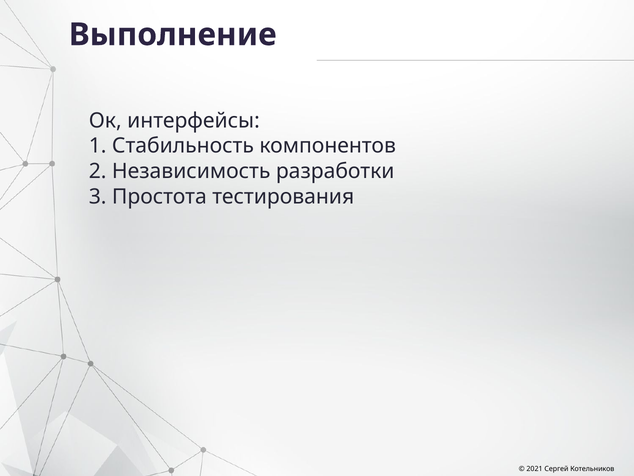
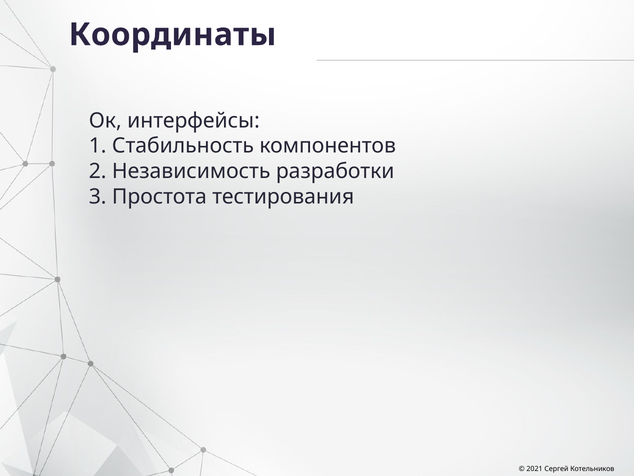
Выполнение: Выполнение -> Координаты (173, 35)
